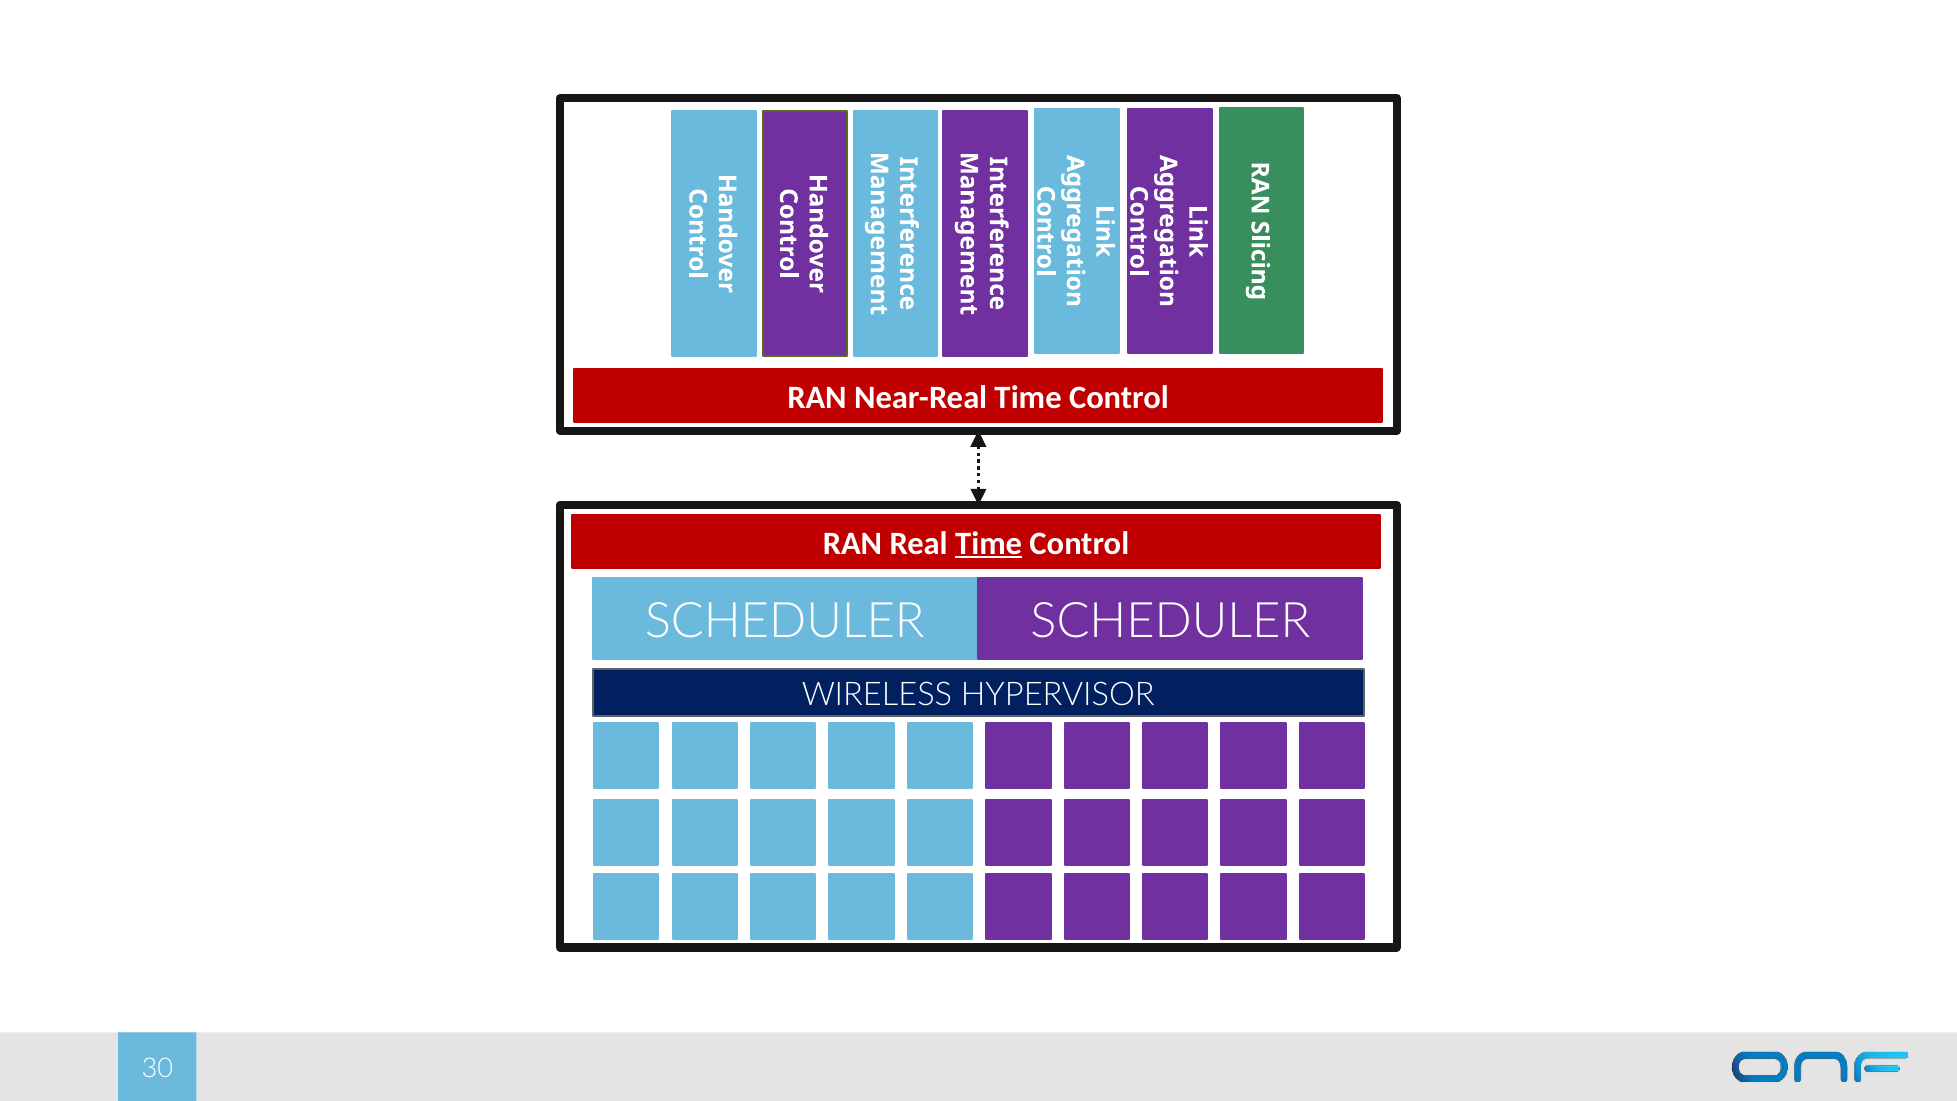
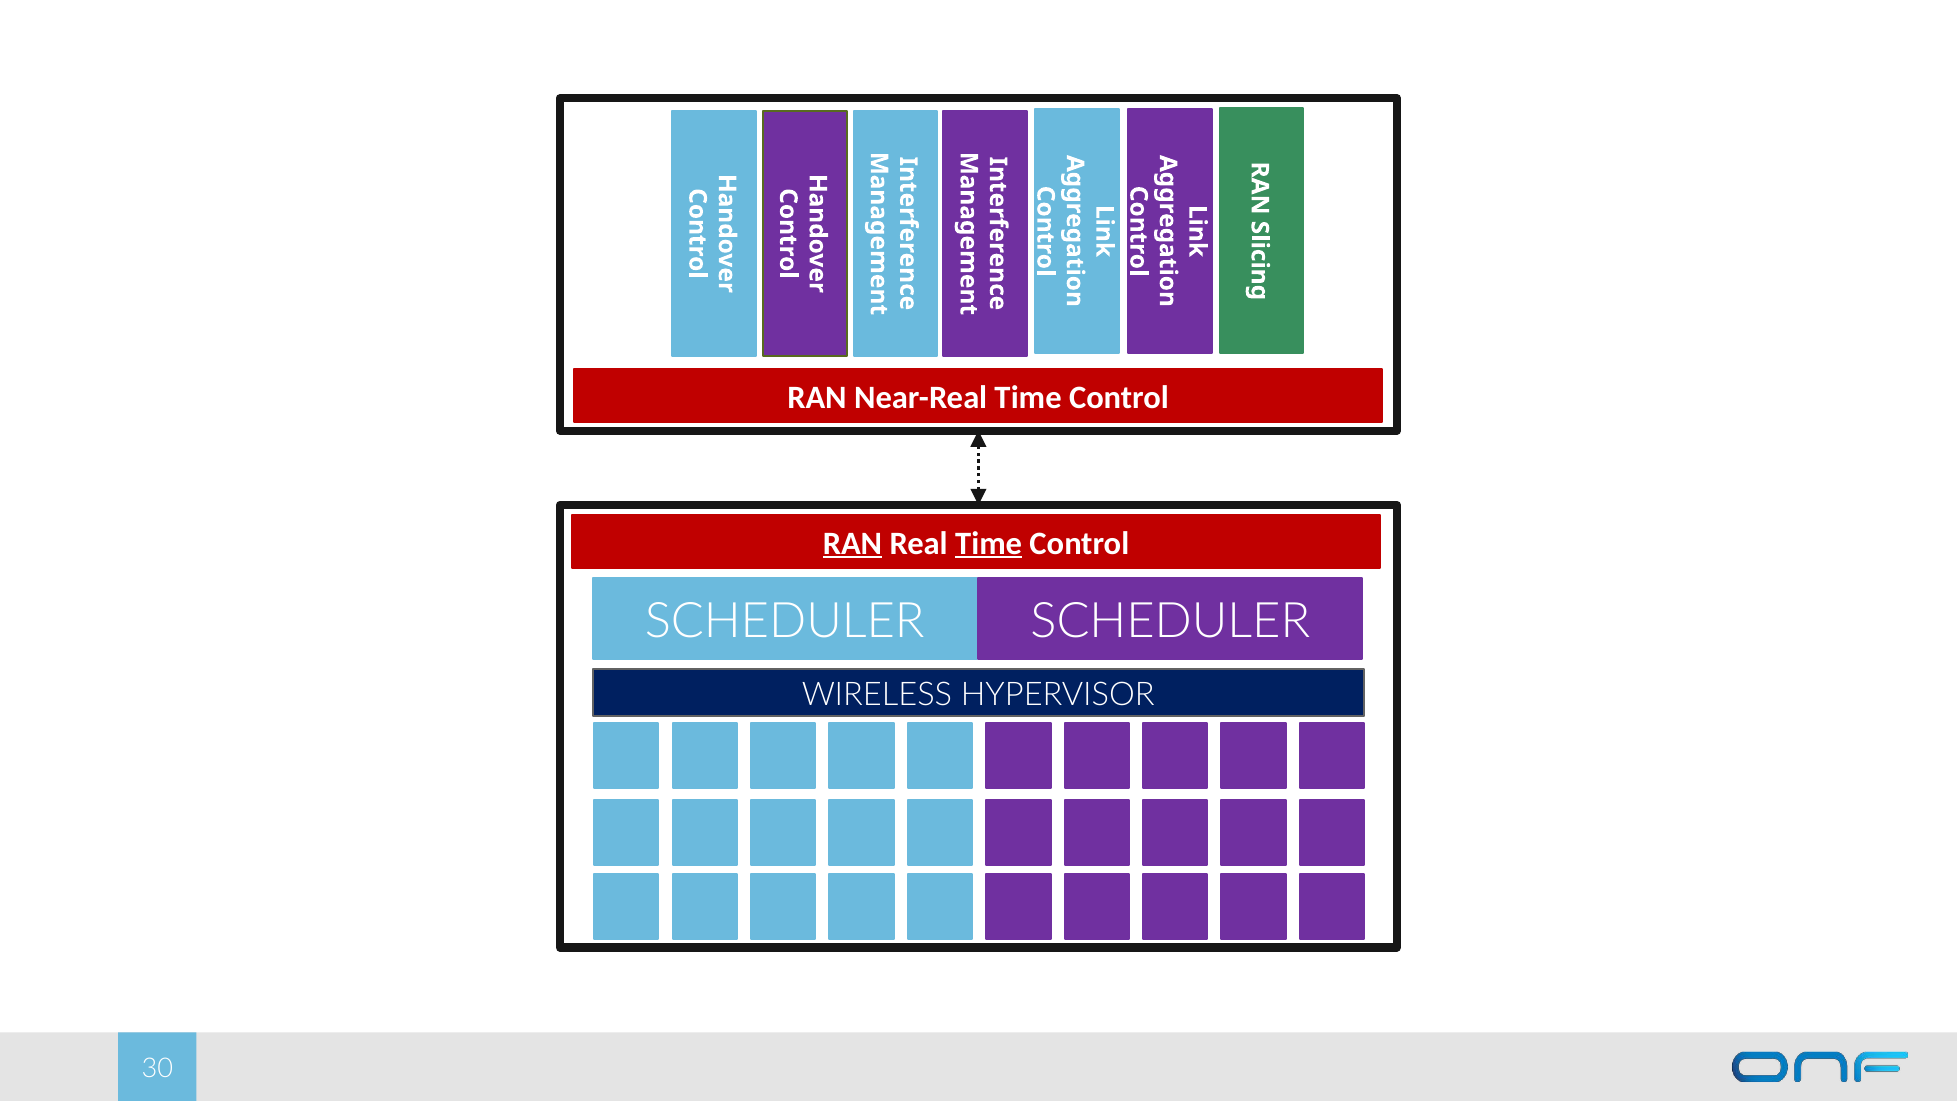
RAN underline: none -> present (852, 543)
